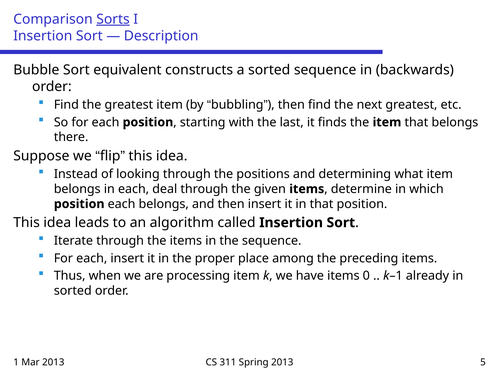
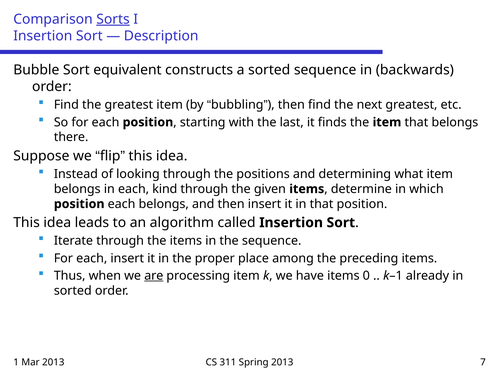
deal: deal -> kind (165, 189)
are underline: none -> present (154, 276)
5: 5 -> 7 (483, 362)
